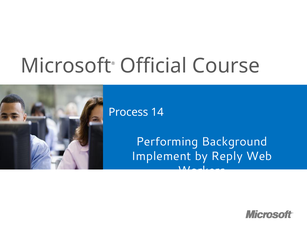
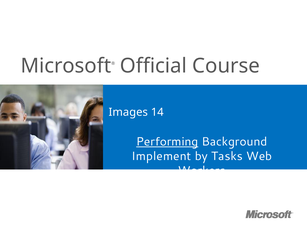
Process: Process -> Images (128, 112)
Performing underline: none -> present (167, 141)
Reply: Reply -> Tasks (227, 156)
